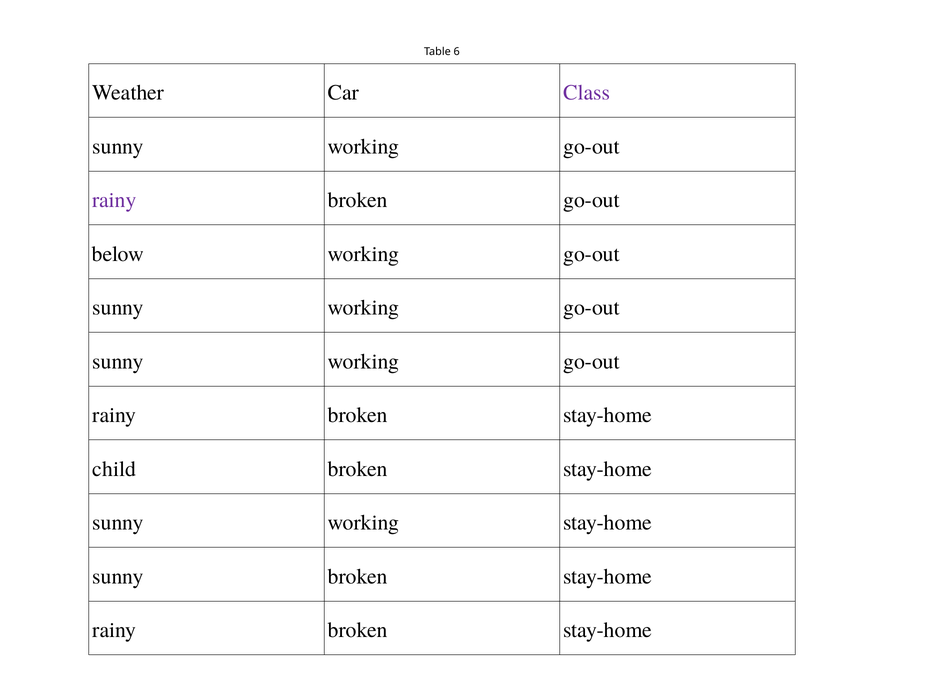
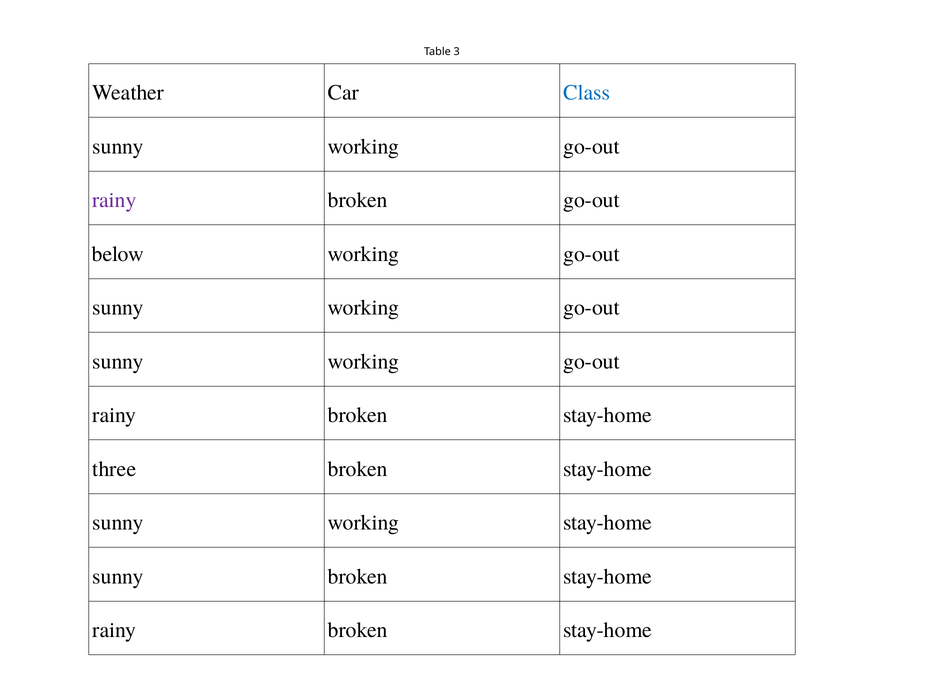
6: 6 -> 3 (457, 52)
Class colour: purple -> blue (587, 93)
child: child -> three (114, 469)
